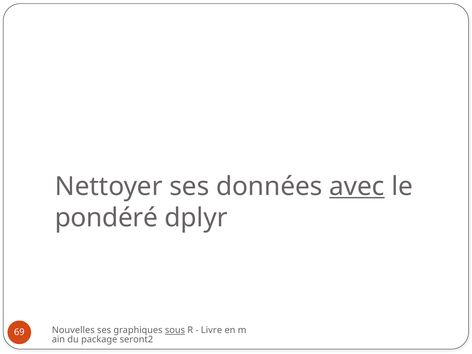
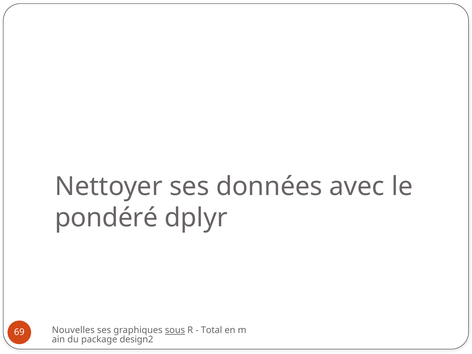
avec underline: present -> none (357, 186)
Livre: Livre -> Total (212, 330)
seront2: seront2 -> design2 (136, 339)
